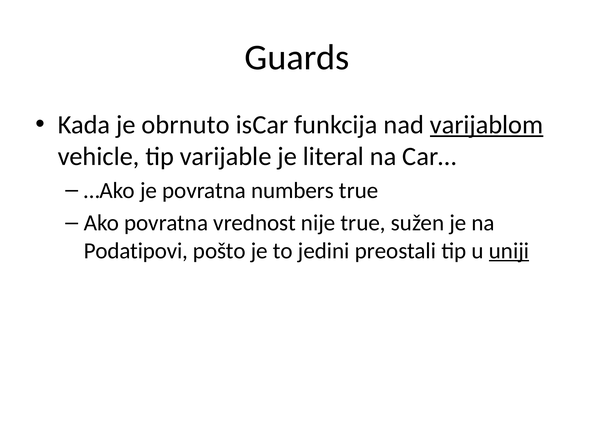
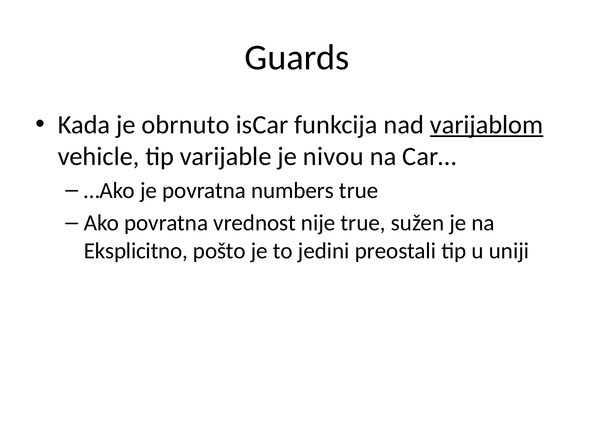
literal: literal -> nivou (333, 156)
Podatipovi: Podatipovi -> Eksplicitno (136, 250)
uniji underline: present -> none (509, 250)
